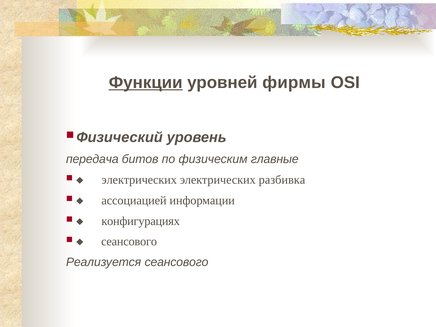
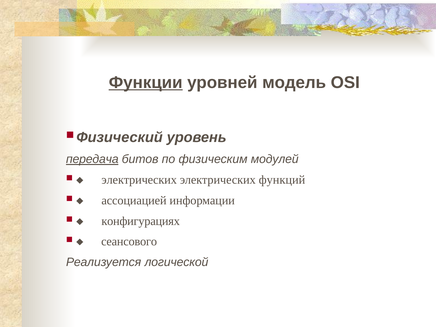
фирмы: фирмы -> модель (294, 83)
передача underline: none -> present (92, 159)
главные: главные -> модулей (275, 159)
разбивка: разбивка -> функций (282, 180)
Реализуется сеансового: сеансового -> логической (176, 262)
